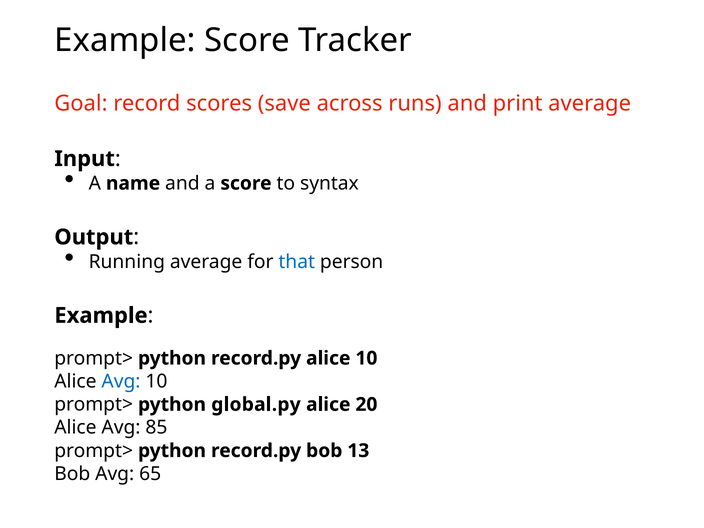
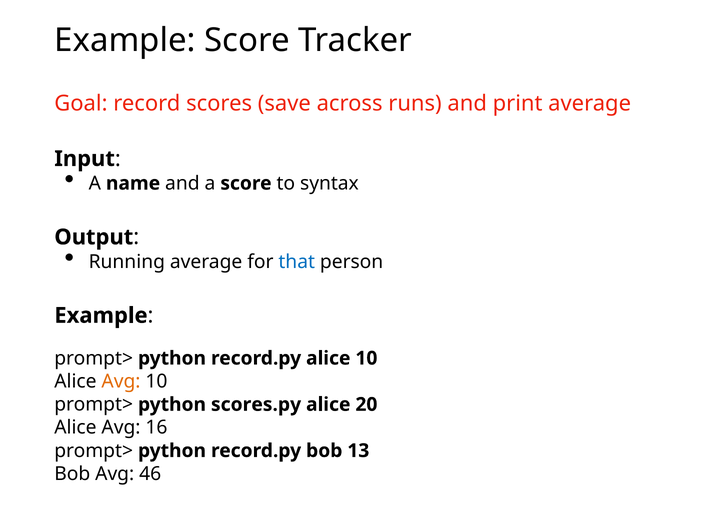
Avg colour: blue -> orange (121, 381)
global.py: global.py -> scores.py (256, 404)
85: 85 -> 16 (156, 428)
65: 65 -> 46 (150, 474)
